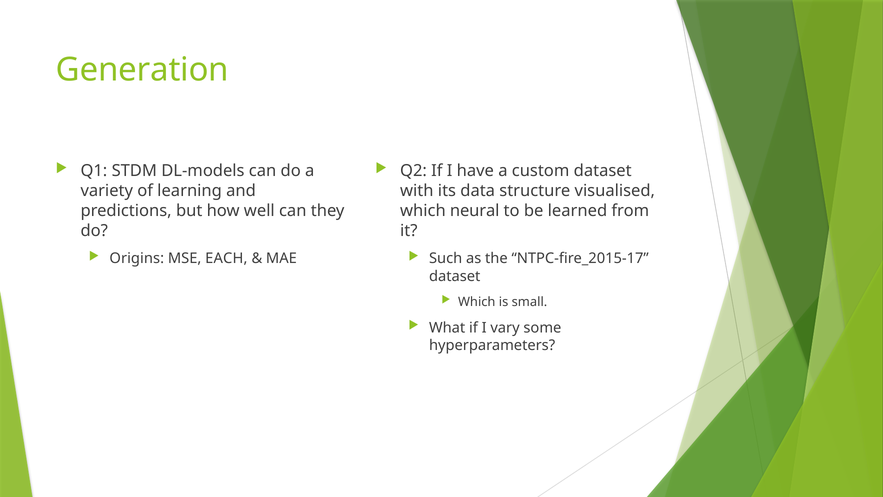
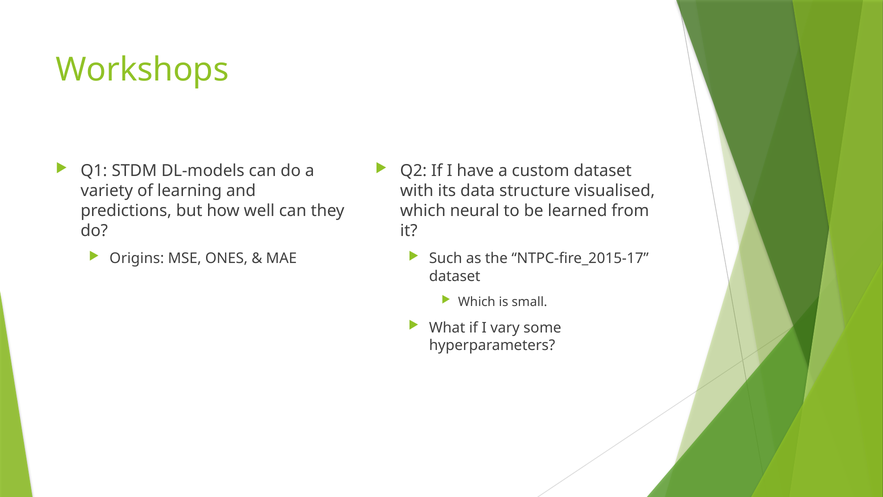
Generation: Generation -> Workshops (142, 70)
EACH: EACH -> ONES (226, 258)
